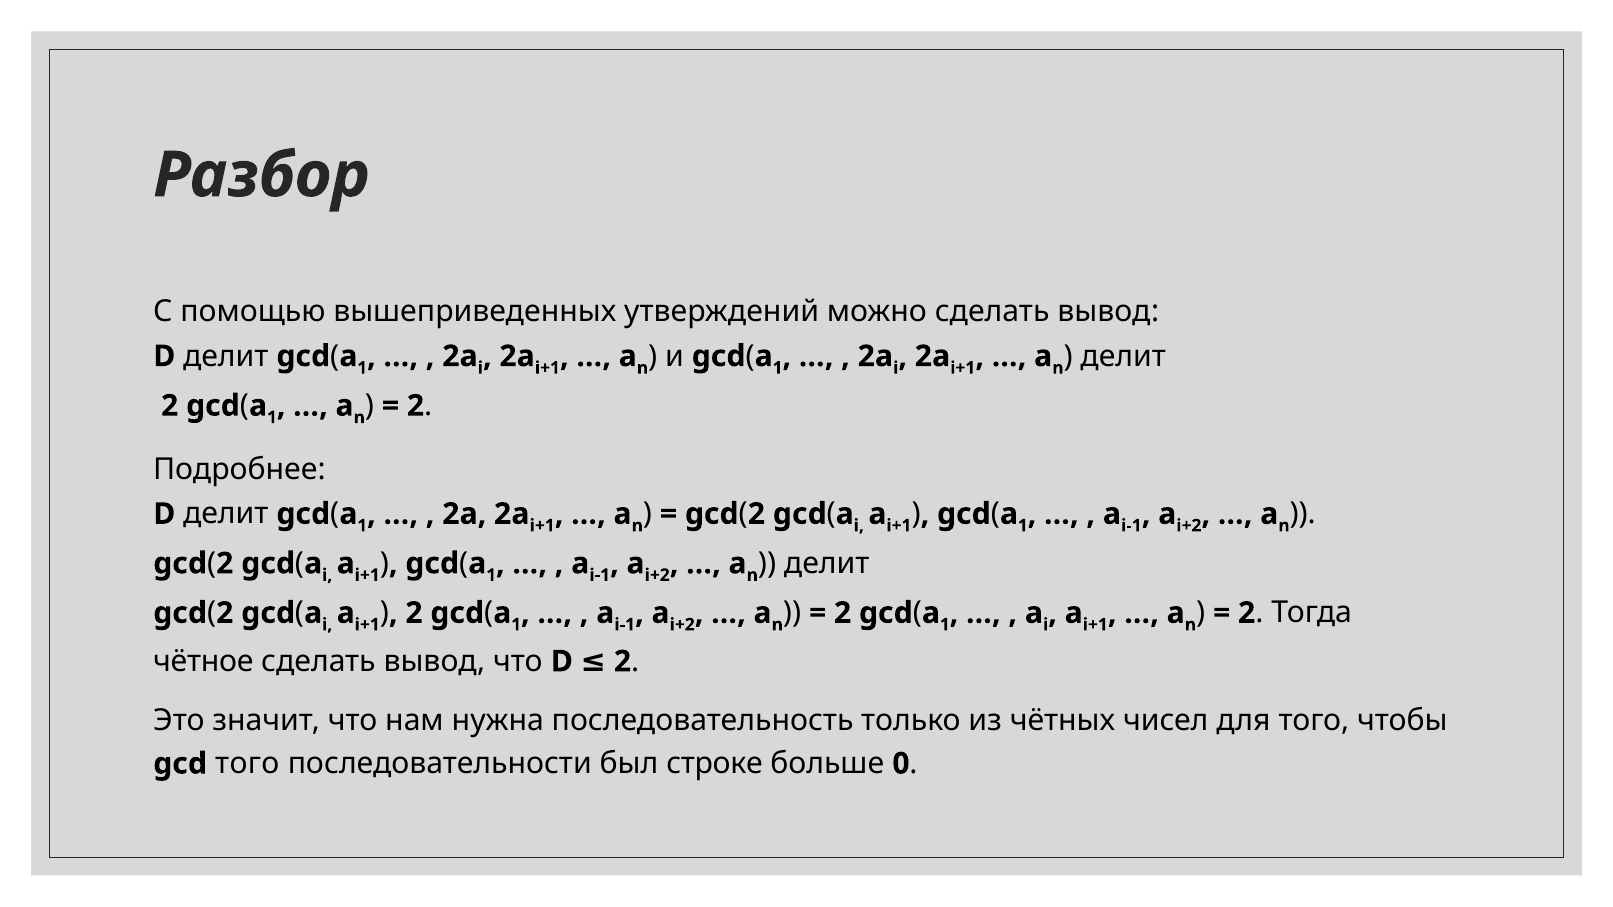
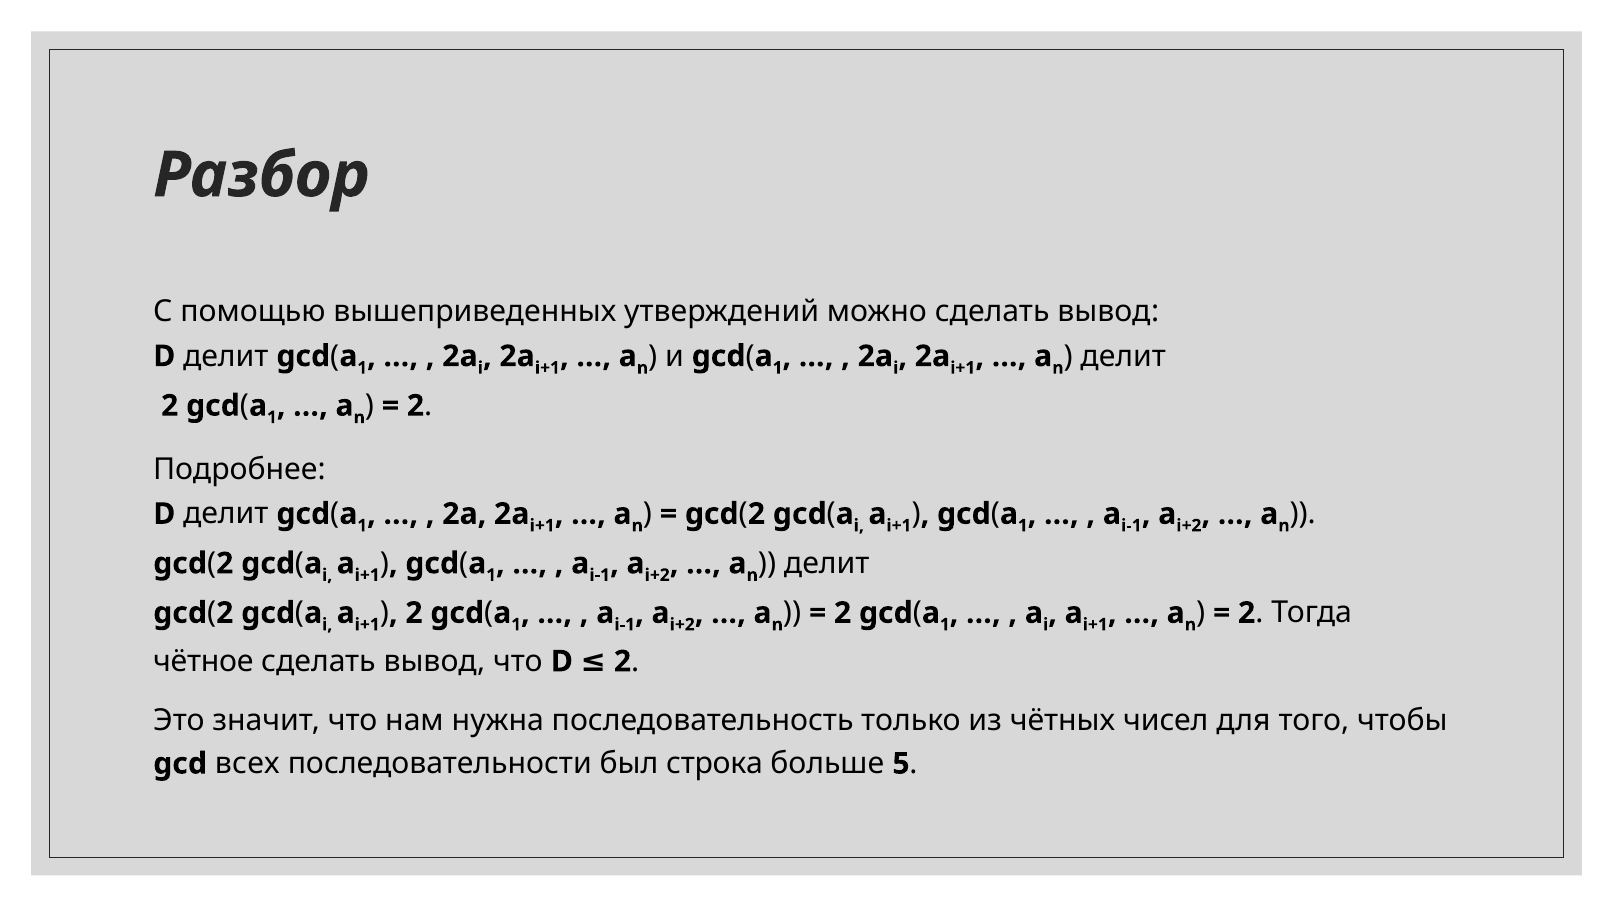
gcd того: того -> всех (247, 764)
строке: строке -> строка (715, 764)
0: 0 -> 5 (901, 764)
